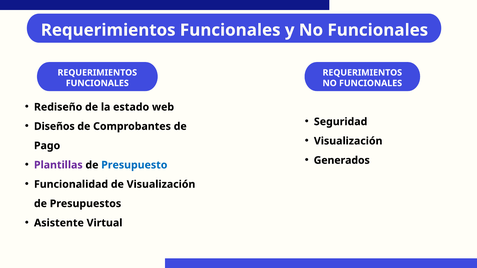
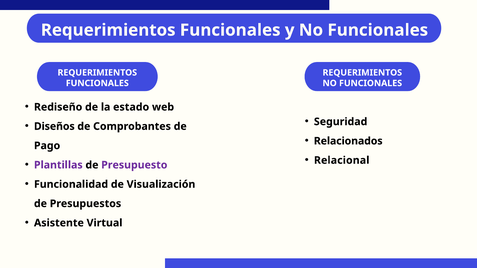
Visualización: Visualización -> Relacionados (348, 141)
Generados: Generados -> Relacional (342, 160)
Presupuesto colour: blue -> purple (134, 165)
